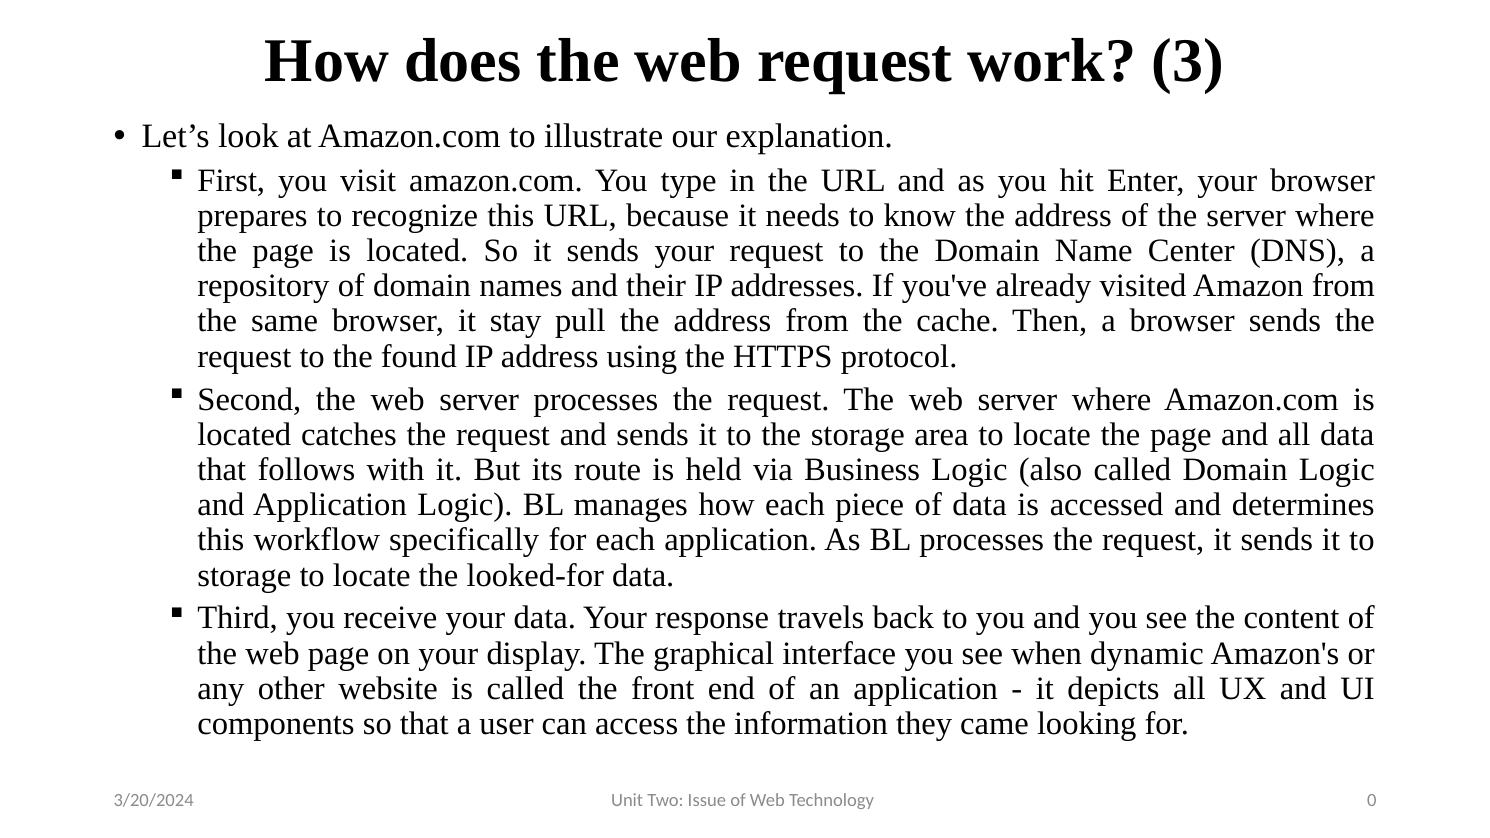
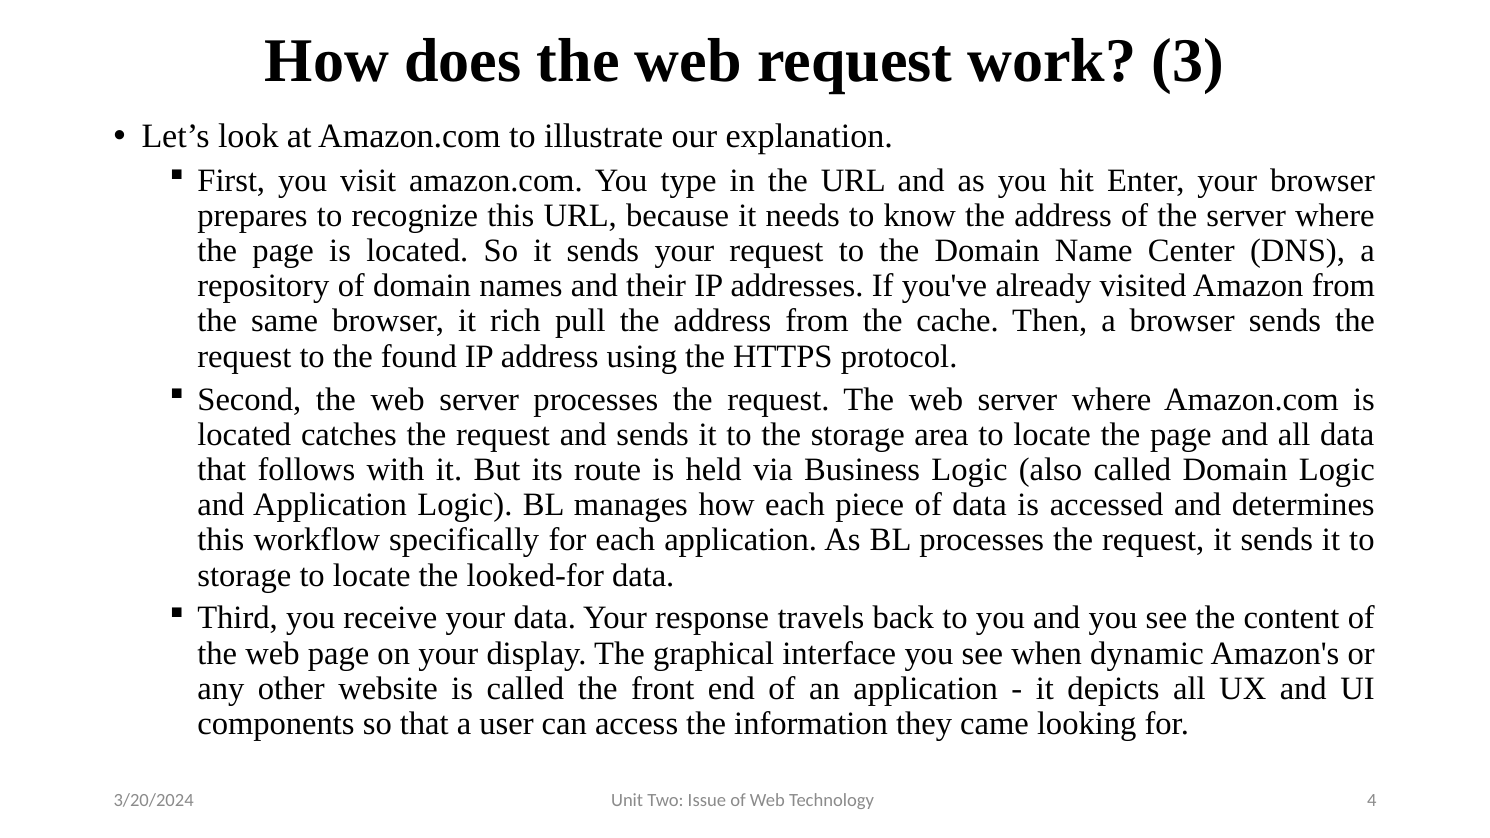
stay: stay -> rich (516, 321)
0: 0 -> 4 (1372, 800)
